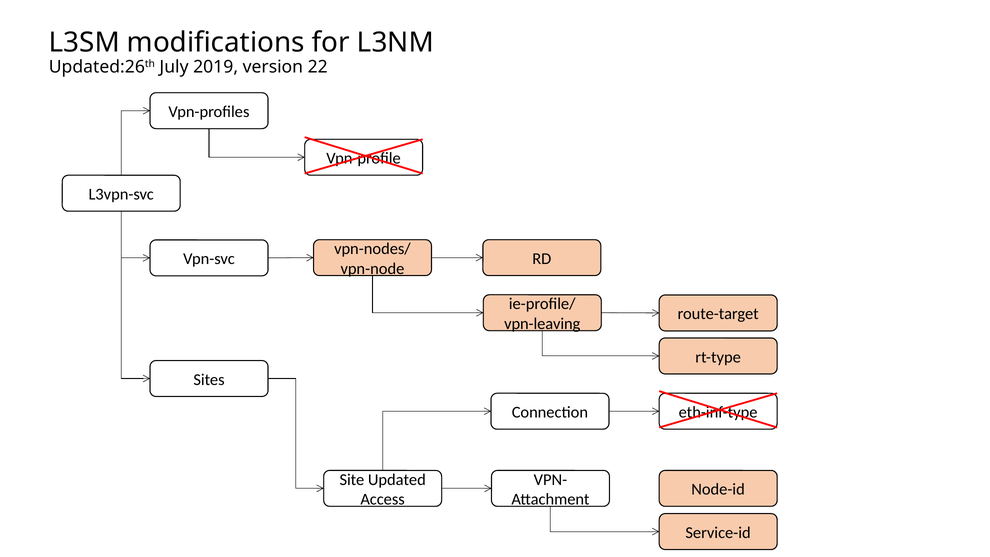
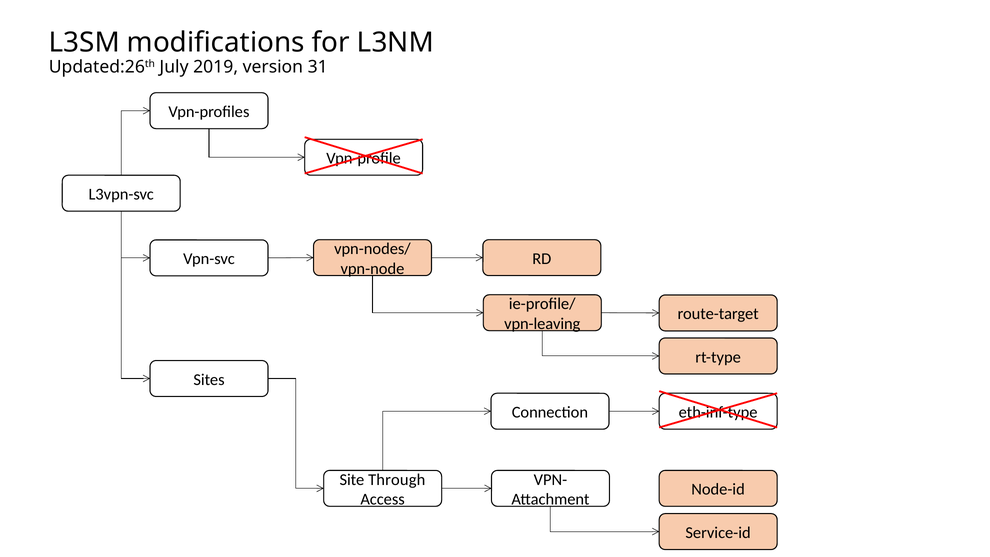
22: 22 -> 31 (318, 67)
Updated: Updated -> Through (397, 479)
